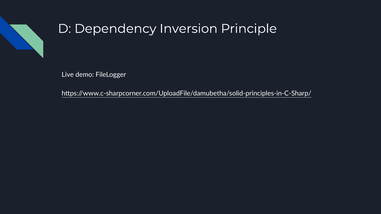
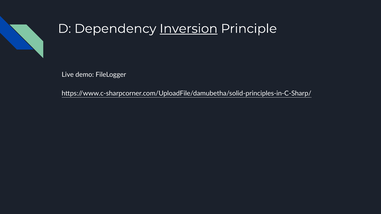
Inversion underline: none -> present (189, 29)
